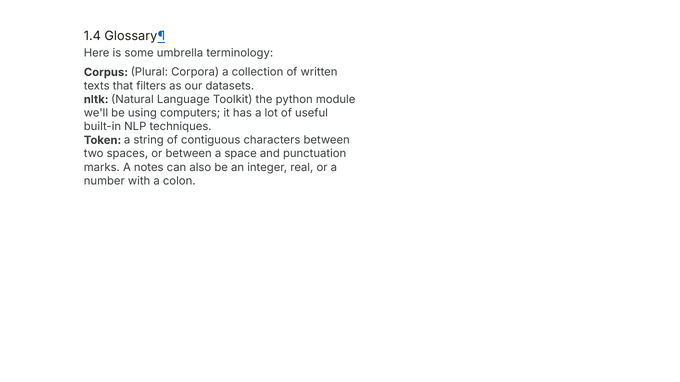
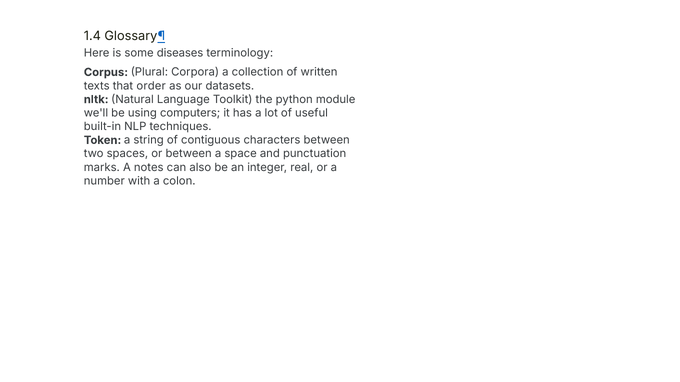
umbrella: umbrella -> diseases (180, 53)
filters: filters -> order (151, 86)
